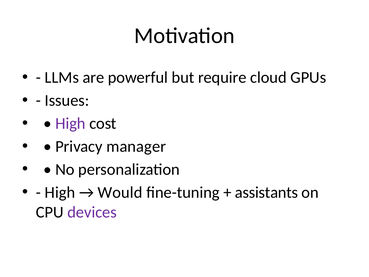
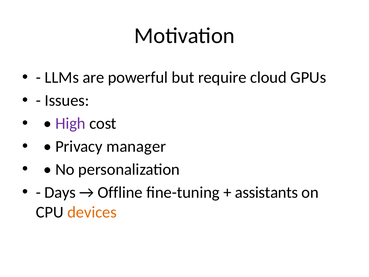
High: High -> Days (60, 192)
Would: Would -> Offline (120, 192)
devices colour: purple -> orange (92, 212)
